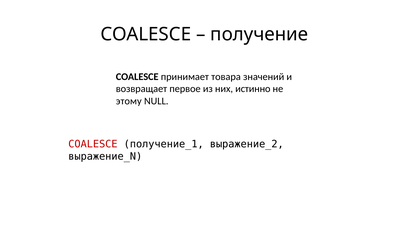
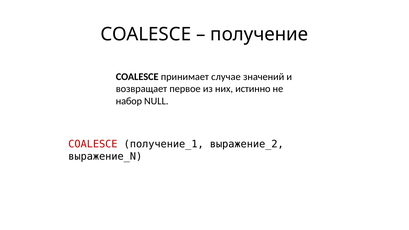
товара: товара -> случае (226, 77)
этому: этому -> набор (129, 101)
